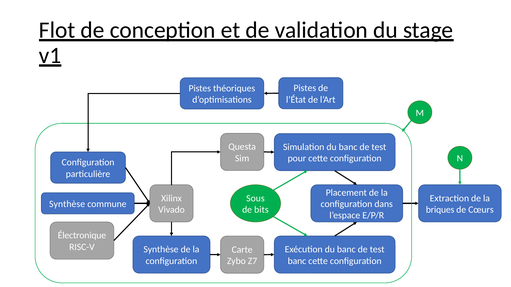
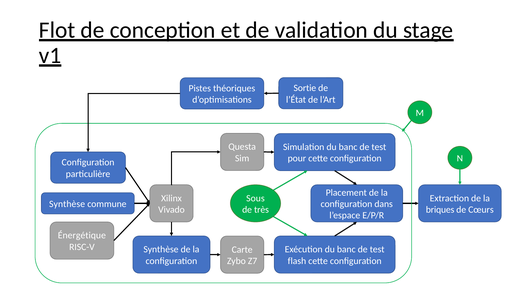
Pistes: Pistes -> Sortie (305, 88)
bits: bits -> très (261, 210)
Électronique: Électronique -> Énergétique (82, 236)
banc: banc -> flash (297, 261)
